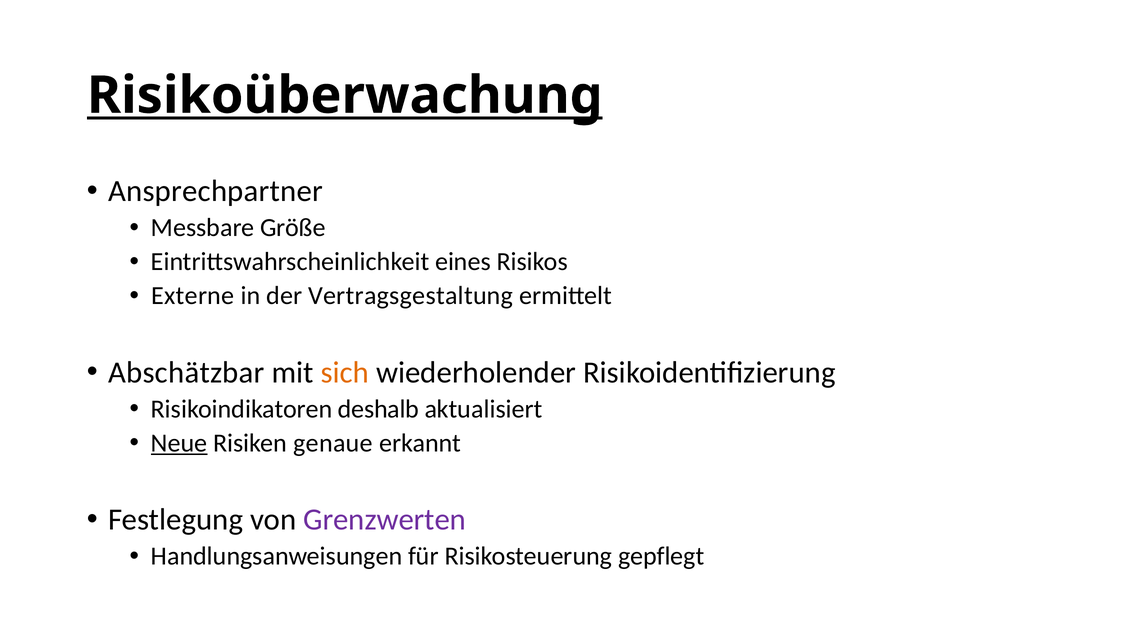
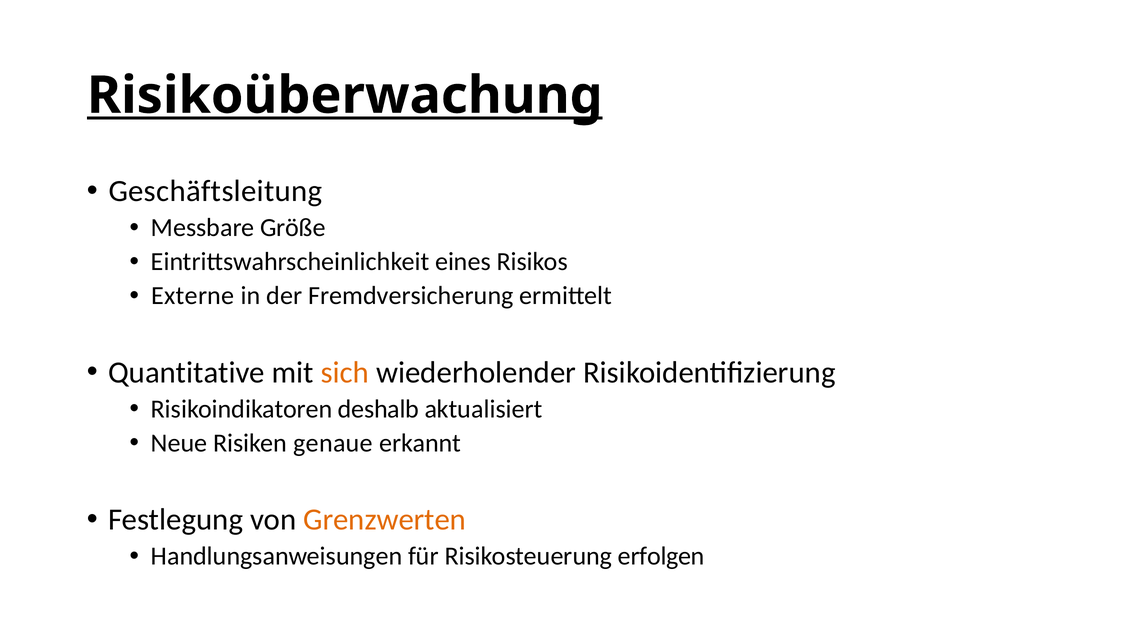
Ansprechpartner: Ansprechpartner -> Geschäftsleitung (216, 191)
Vertragsgestaltung: Vertragsgestaltung -> Fremdversicherung (411, 296)
Abschätzbar: Abschätzbar -> Quantitative (186, 373)
Neue underline: present -> none (179, 444)
Grenzwerten colour: purple -> orange (385, 520)
gepflegt: gepflegt -> erfolgen (661, 557)
